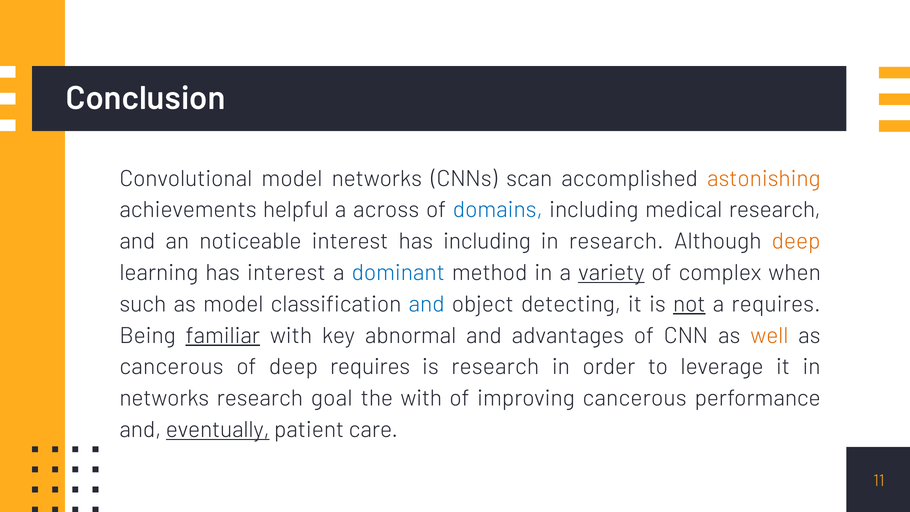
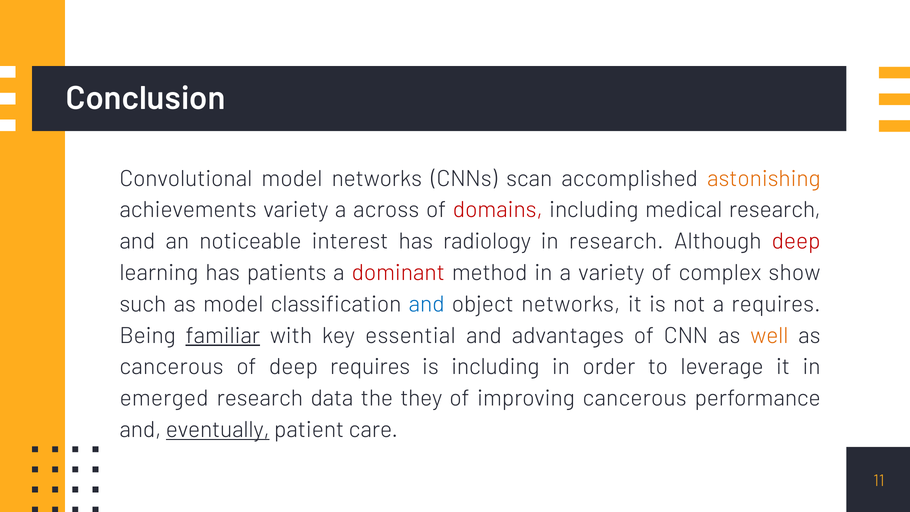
achievements helpful: helpful -> variety (296, 210)
domains colour: blue -> red (498, 210)
has including: including -> radiology (487, 241)
deep colour: orange -> red (796, 241)
has interest: interest -> patients (287, 273)
dominant colour: blue -> red (398, 273)
variety underline: present -> none (611, 273)
when: when -> show (794, 273)
object detecting: detecting -> networks (571, 304)
not underline: present -> none (689, 304)
abnormal: abnormal -> essential (410, 335)
is research: research -> including (495, 367)
networks: networks -> emerged (164, 398)
goal: goal -> data (332, 398)
the with: with -> they (421, 398)
